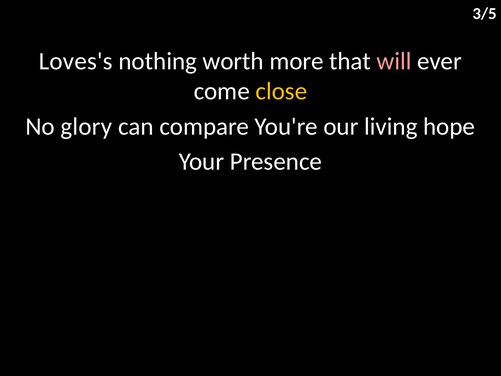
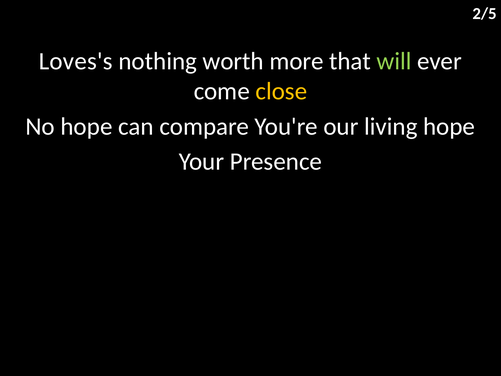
3/5: 3/5 -> 2/5 (485, 14)
will colour: pink -> light green (394, 61)
No glory: glory -> hope (86, 126)
